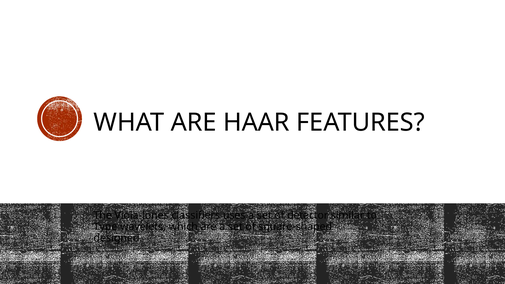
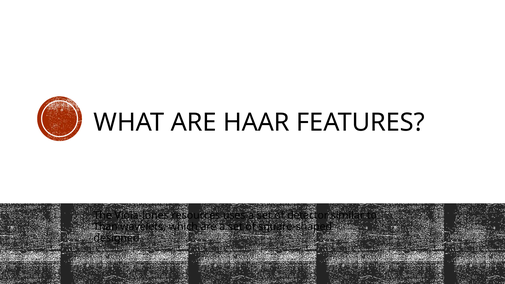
classifiers: classifiers -> resources (196, 215)
Type: Type -> Than (106, 227)
